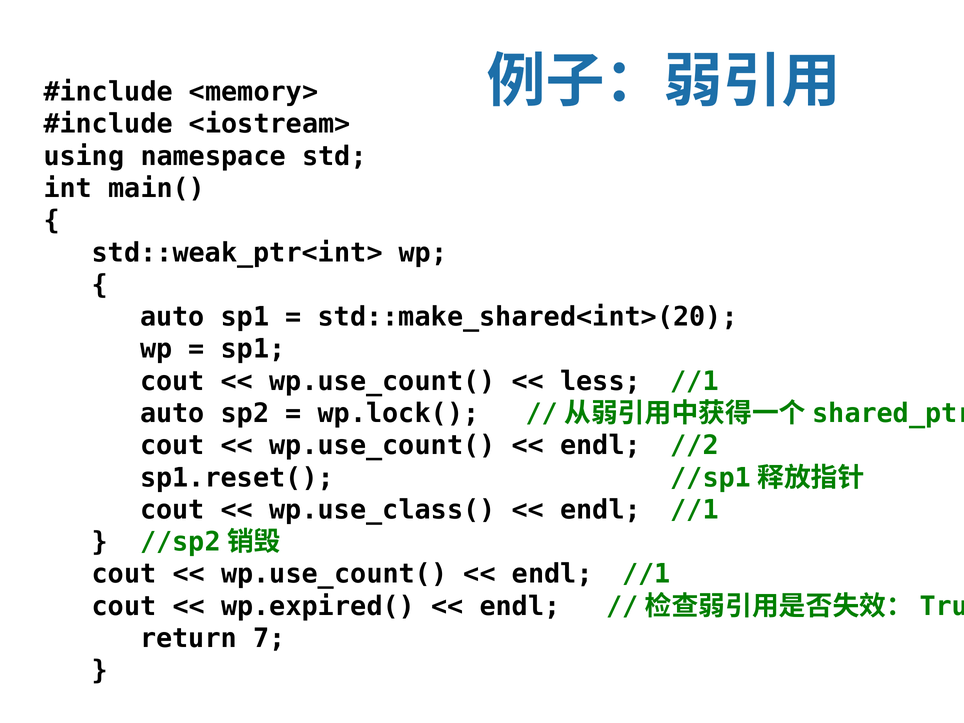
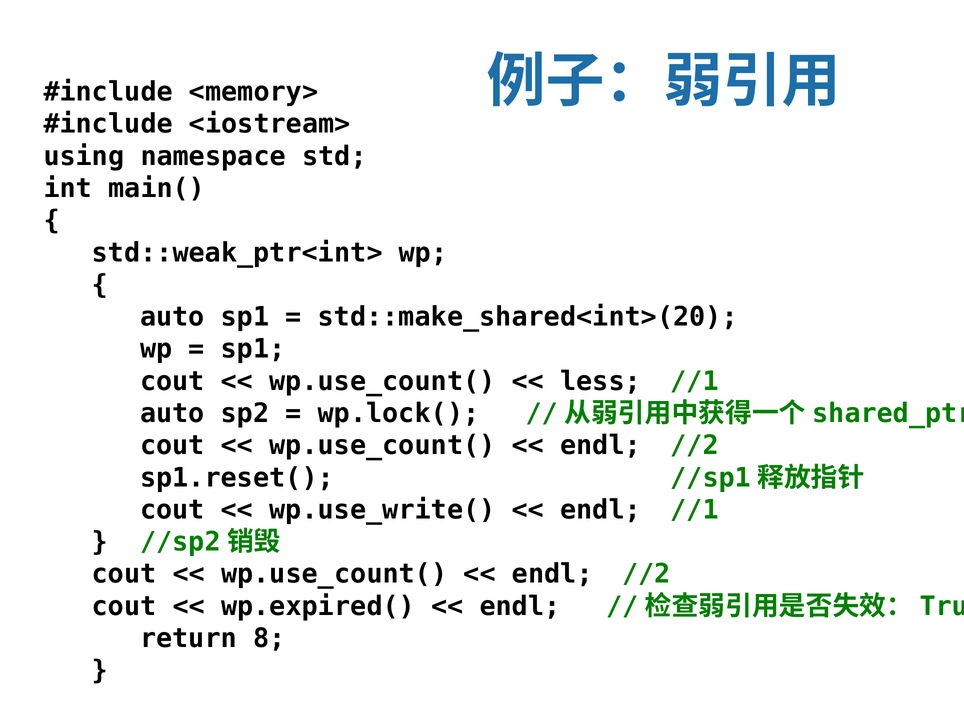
wp.use_class(: wp.use_class( -> wp.use_write( (382, 510)
//1: //1 -> //2 (646, 574)
7: 7 -> 8 (269, 638)
